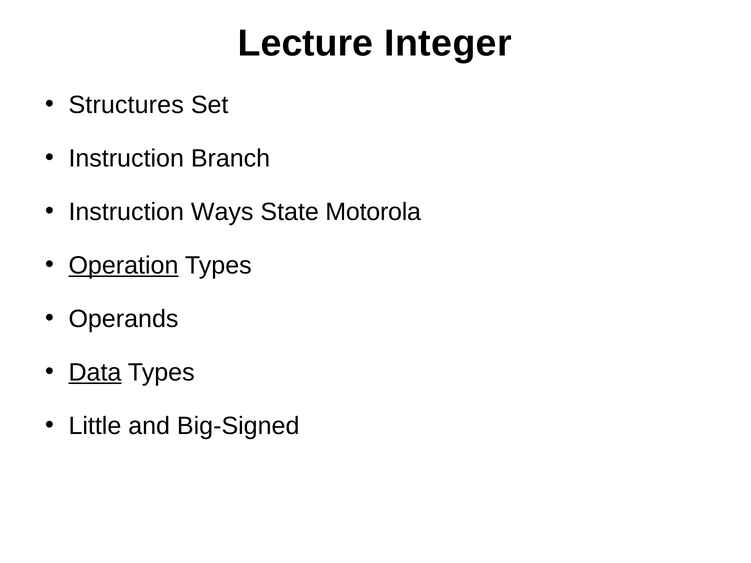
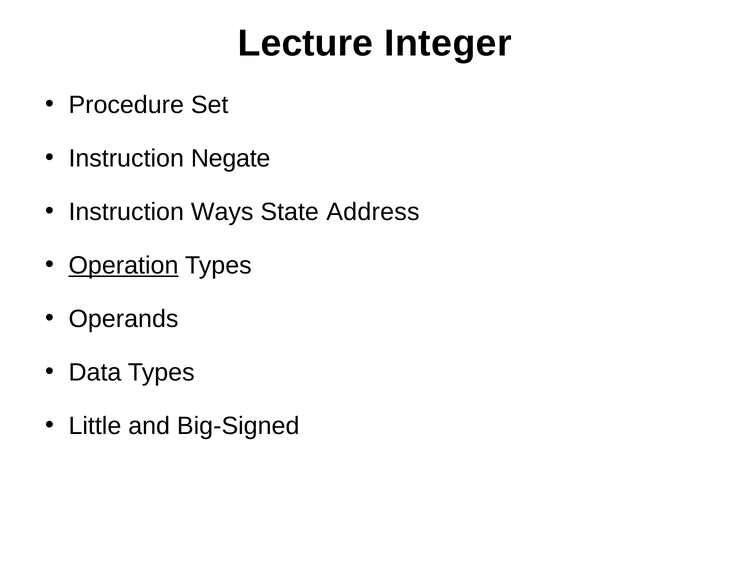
Structures: Structures -> Procedure (126, 105)
Branch: Branch -> Negate (231, 158)
Motorola: Motorola -> Address (373, 212)
Data underline: present -> none (95, 373)
